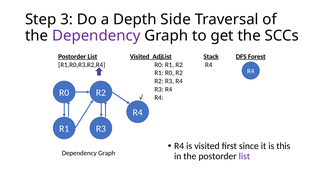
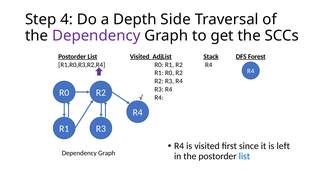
3: 3 -> 4 (67, 19)
this: this -> left (283, 146)
list colour: purple -> blue (244, 157)
